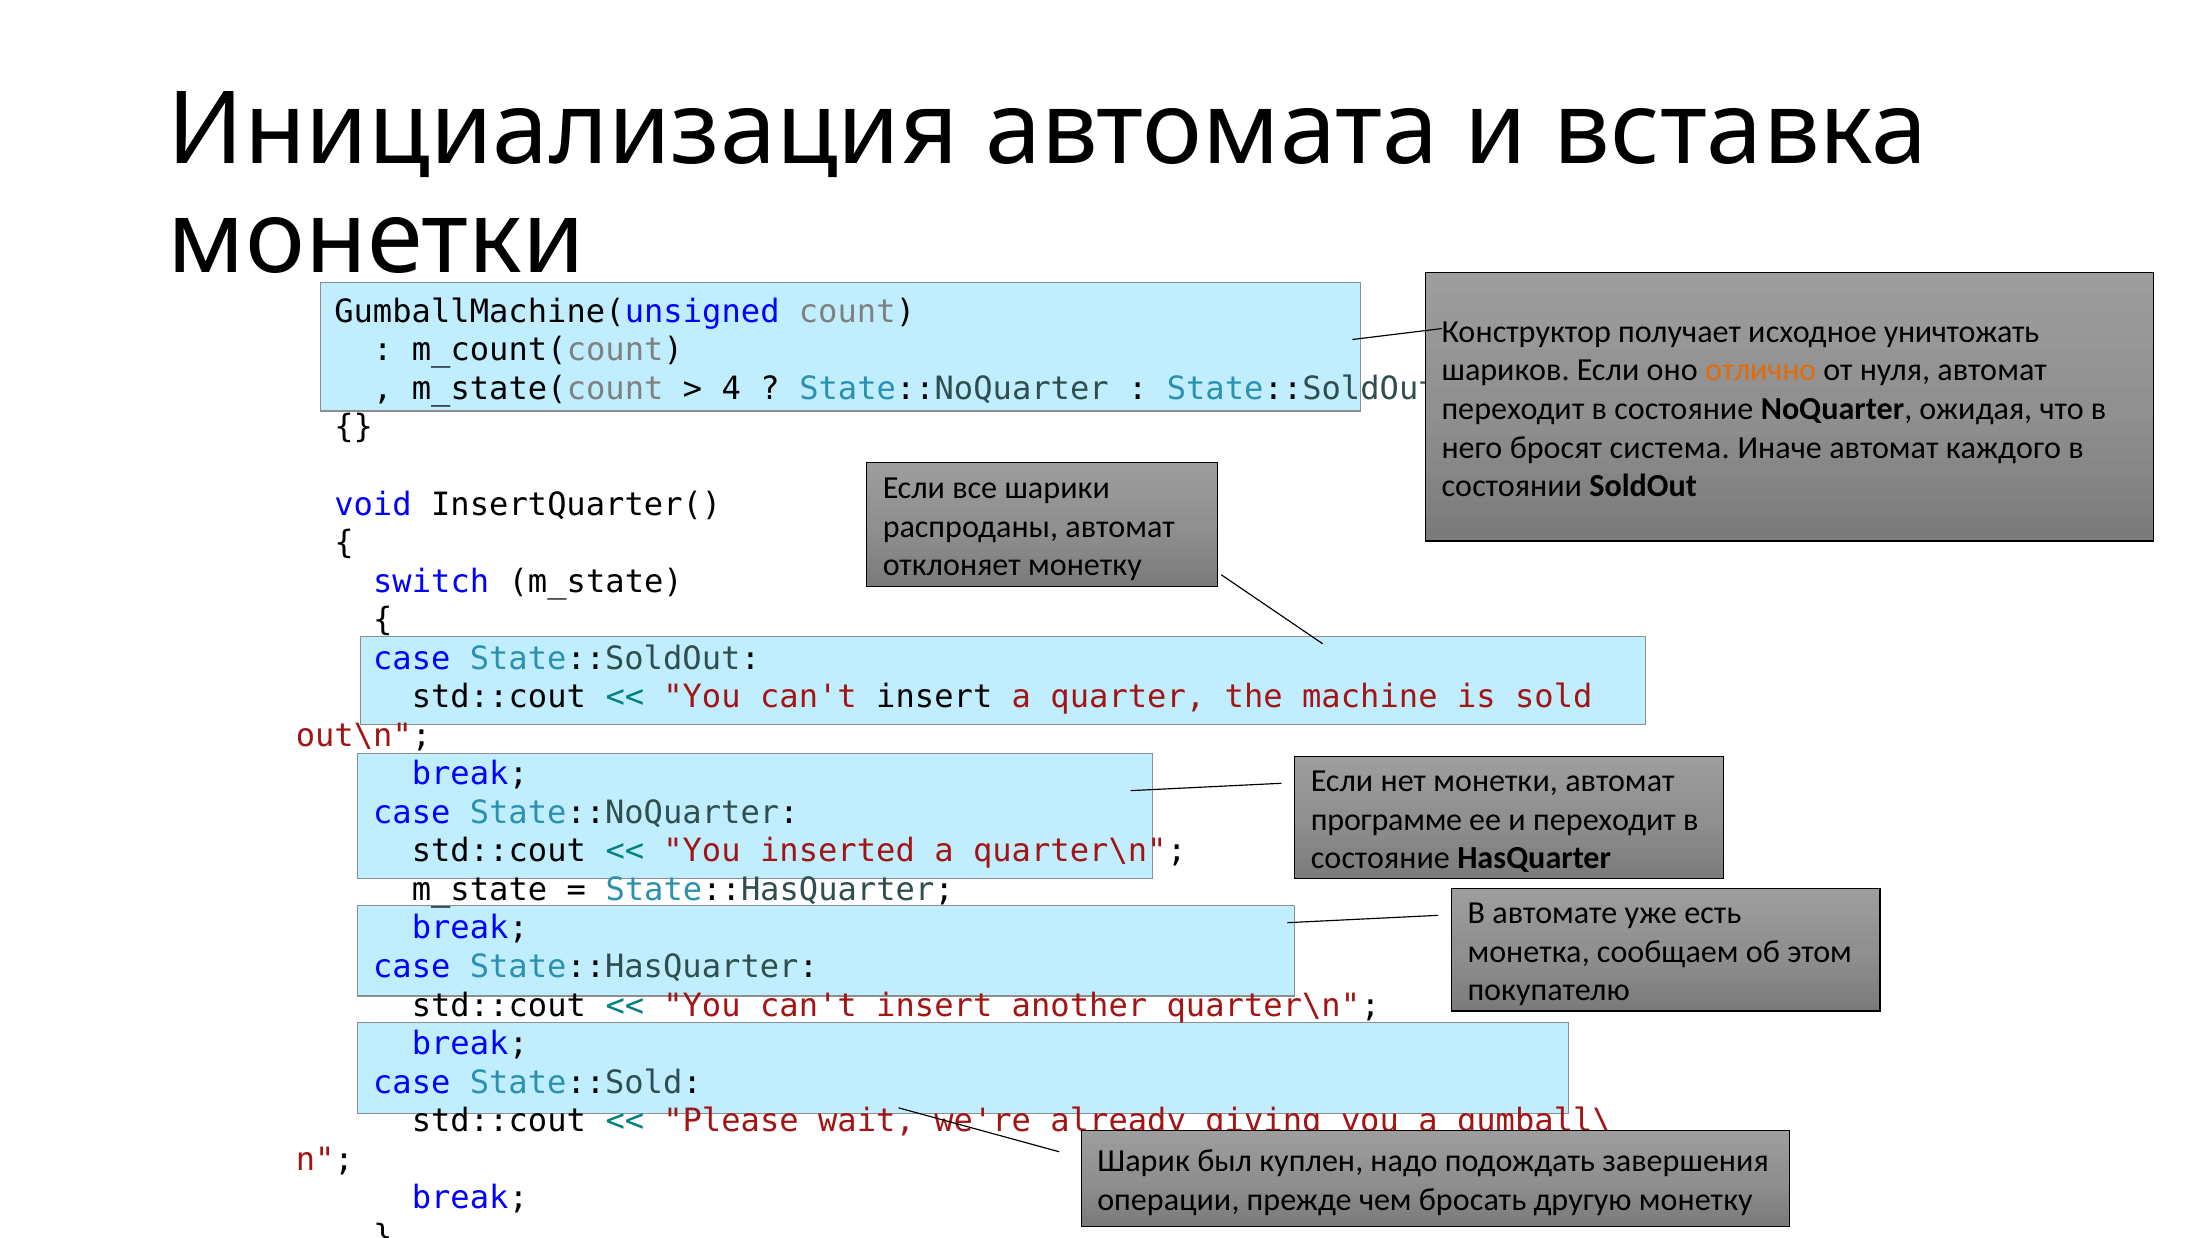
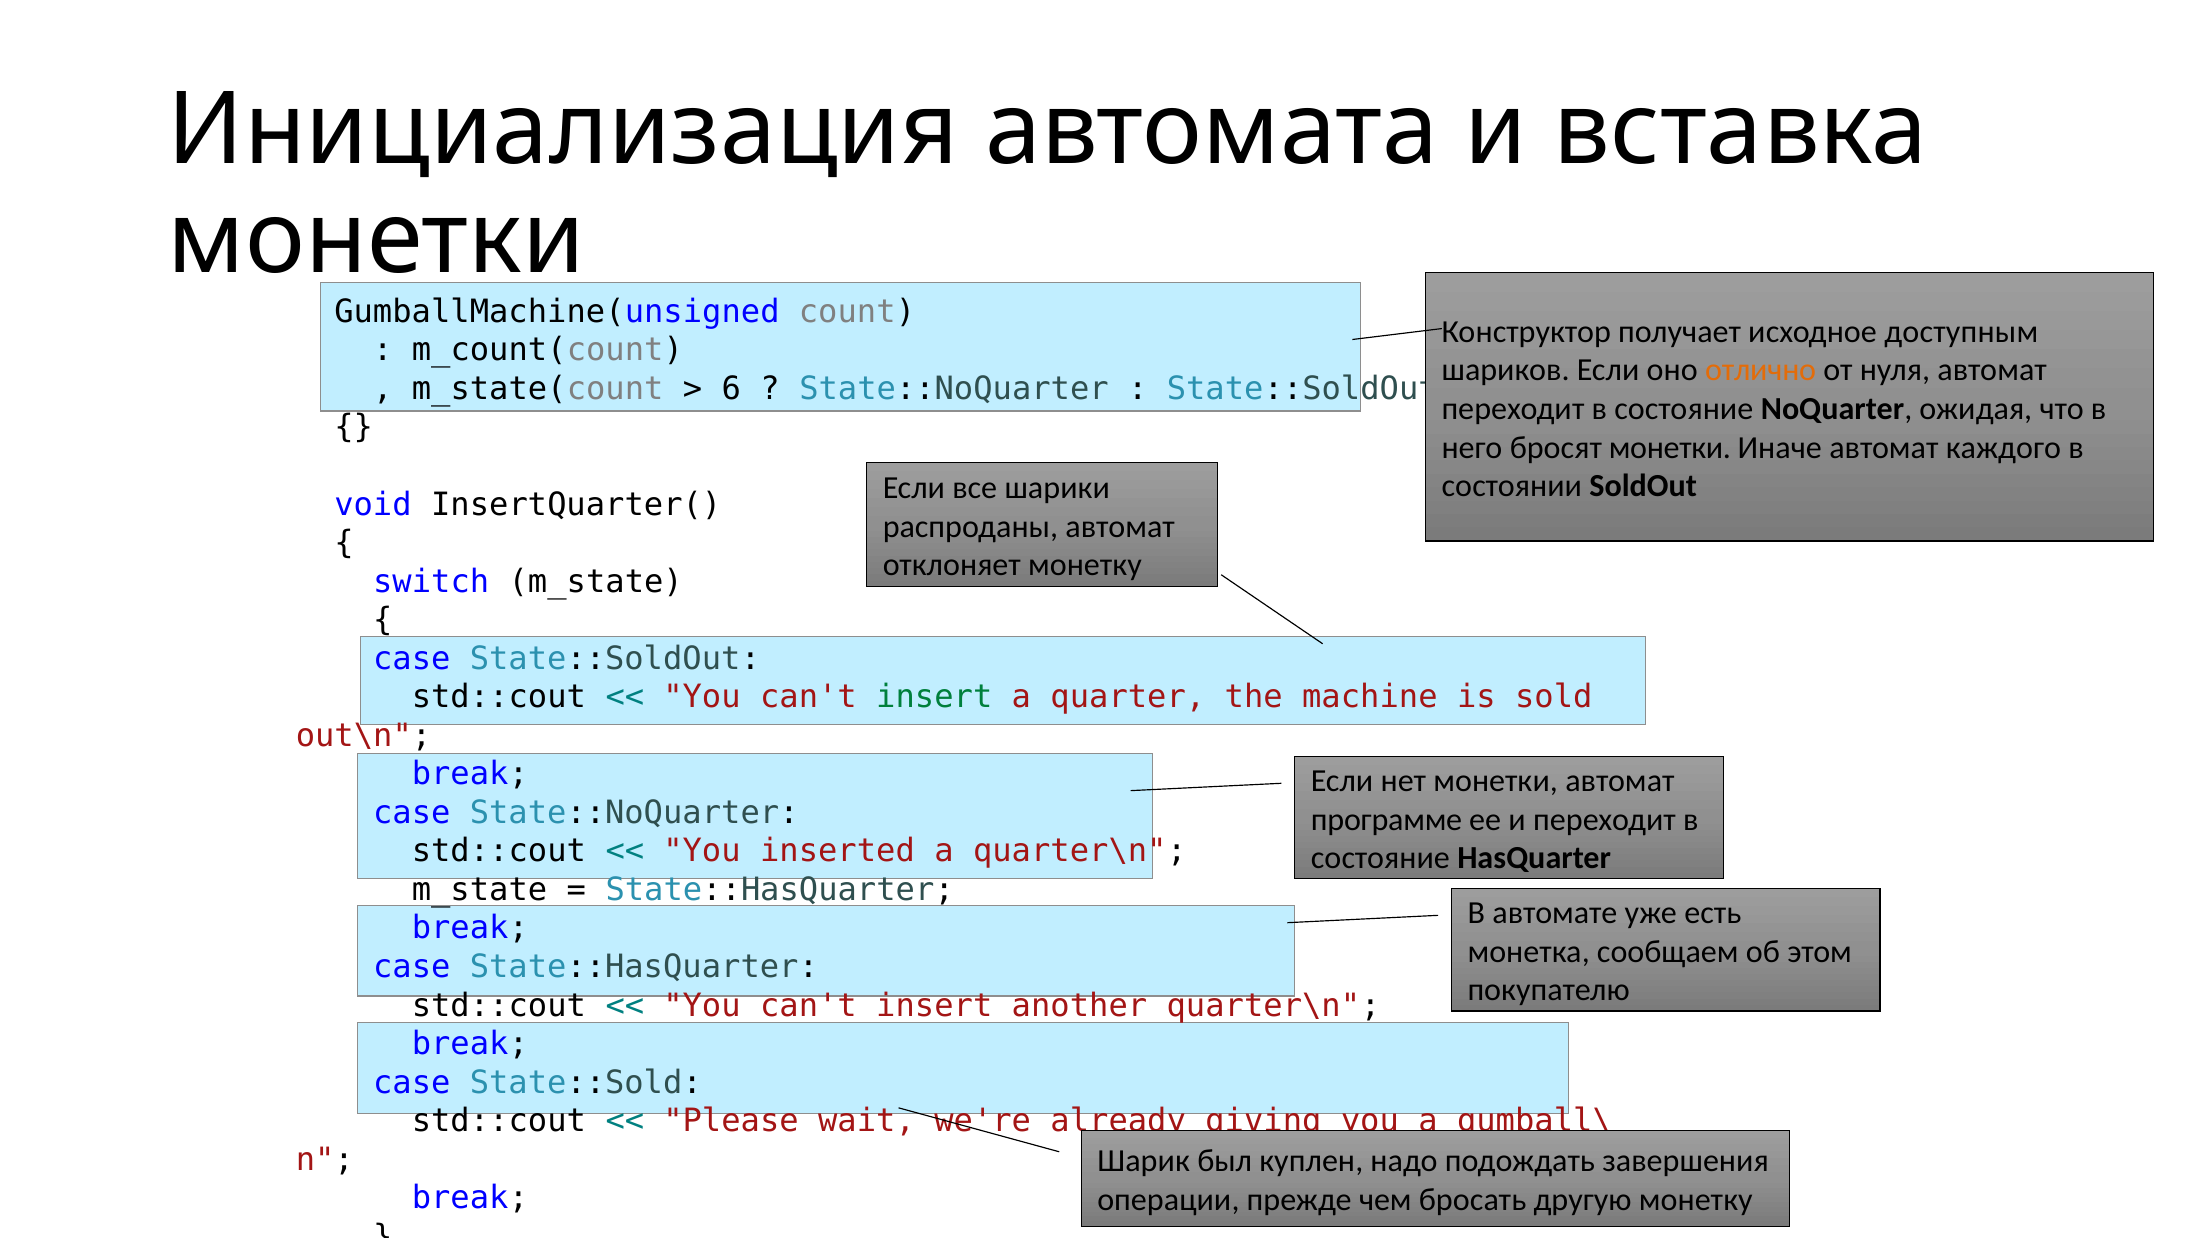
уничтожать: уничтожать -> доступным (1961, 332)
4: 4 -> 6 (731, 389)
бросят система: система -> монетки (1670, 447)
insert colour: black -> green (934, 697)
